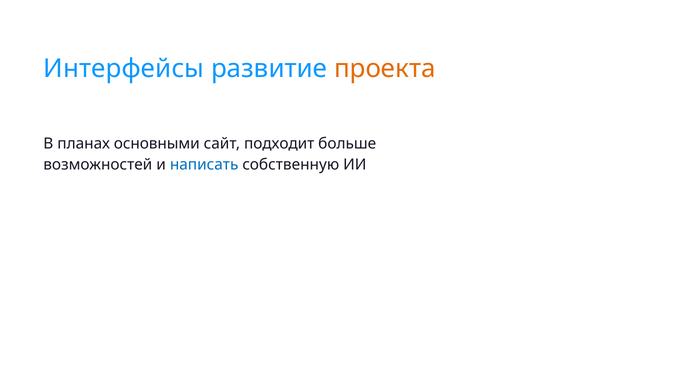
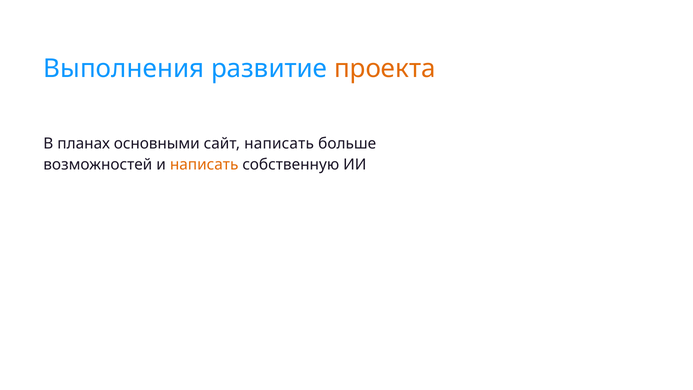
Интерфейсы: Интерфейсы -> Выполнения (124, 69)
сайт подходит: подходит -> написать (279, 144)
написать colour: blue -> orange (204, 164)
